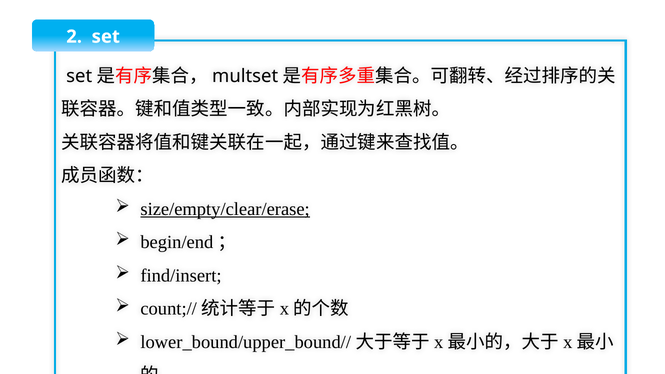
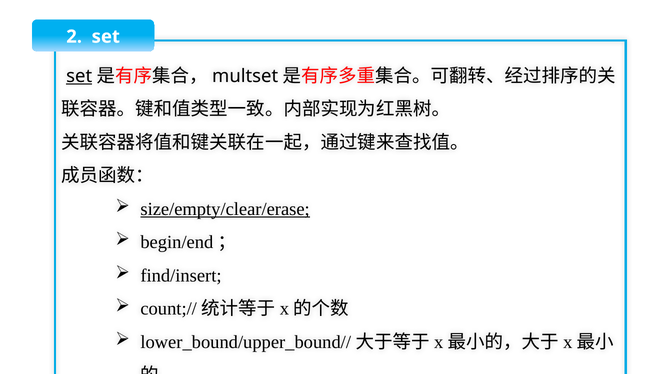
set underline: none -> present (79, 76)
